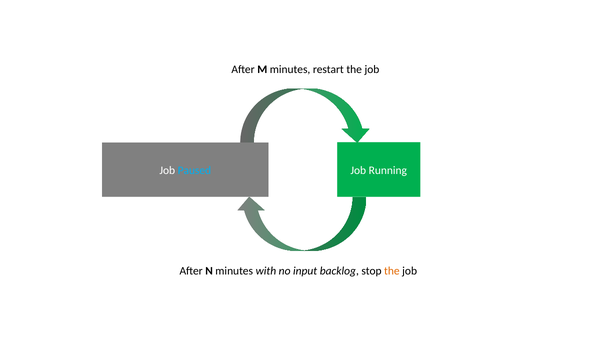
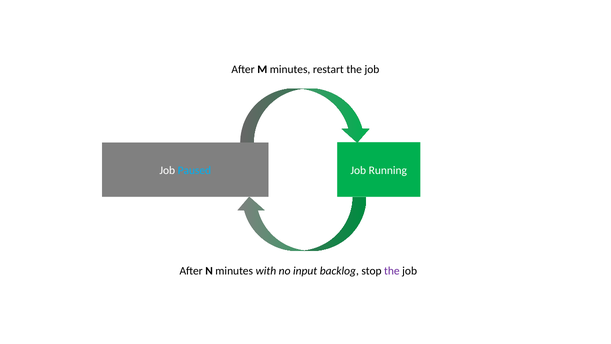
the colour: orange -> purple (392, 271)
